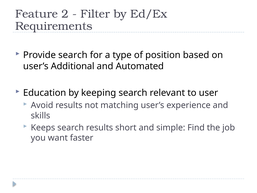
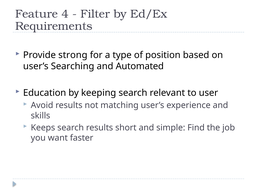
2: 2 -> 4 (65, 14)
Provide search: search -> strong (73, 55)
Additional: Additional -> Searching (73, 66)
